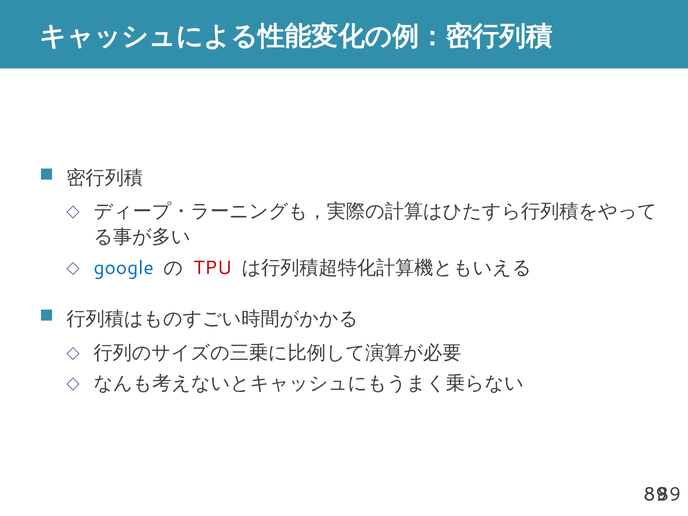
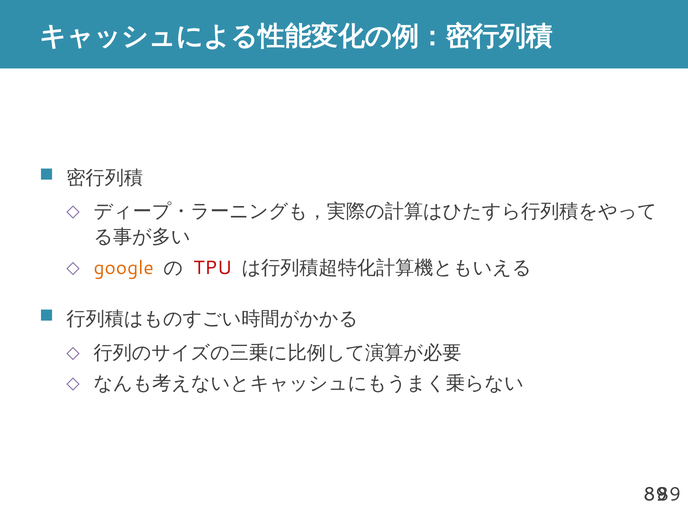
google colour: blue -> orange (124, 268)
